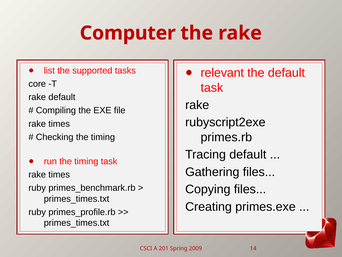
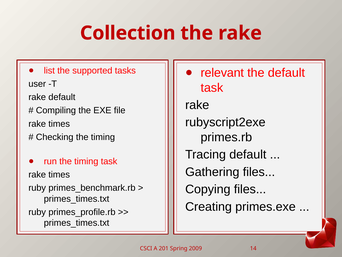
Computer: Computer -> Collection (128, 33)
core: core -> user (37, 84)
